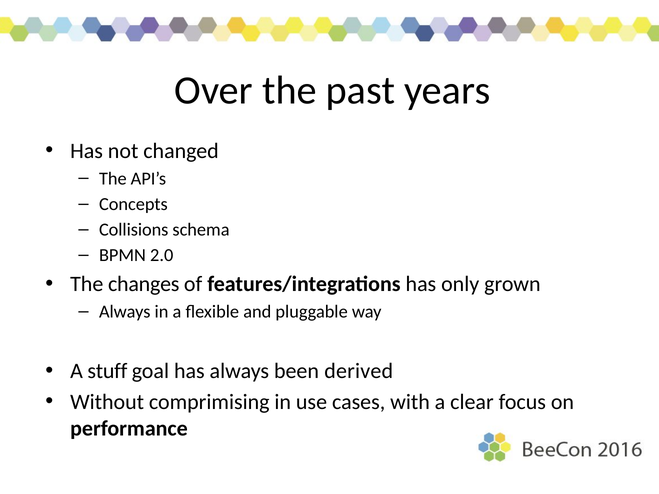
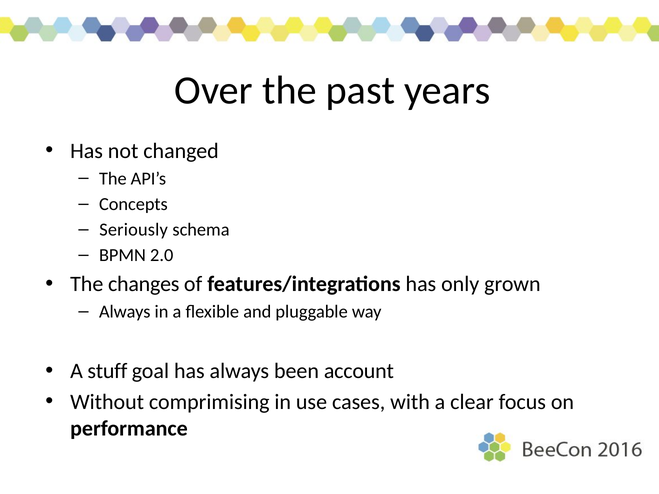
Collisions: Collisions -> Seriously (134, 230)
derived: derived -> account (359, 371)
